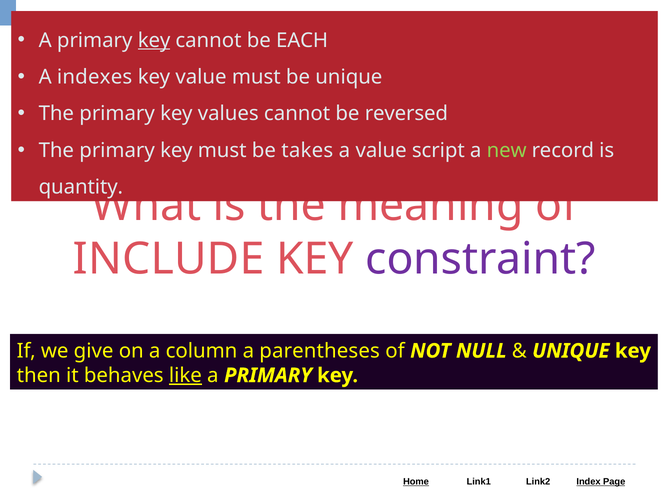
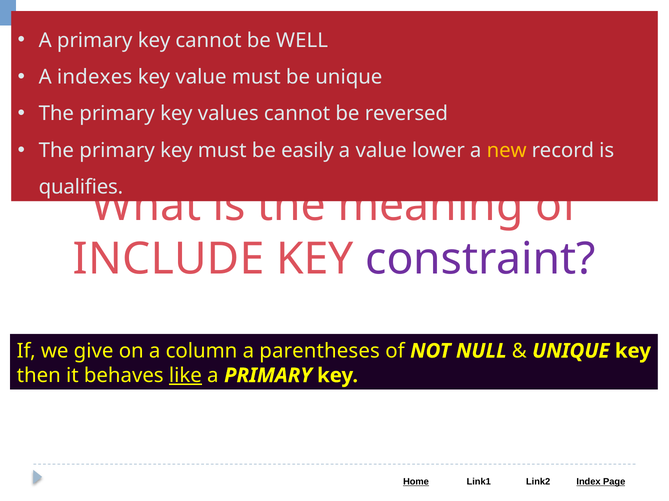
key underline: present -> none (154, 40)
EACH: EACH -> WELL (302, 40)
takes: takes -> easily (307, 151)
script: script -> lower (438, 151)
new colour: light green -> yellow (507, 151)
quantity: quantity -> qualifies (81, 187)
